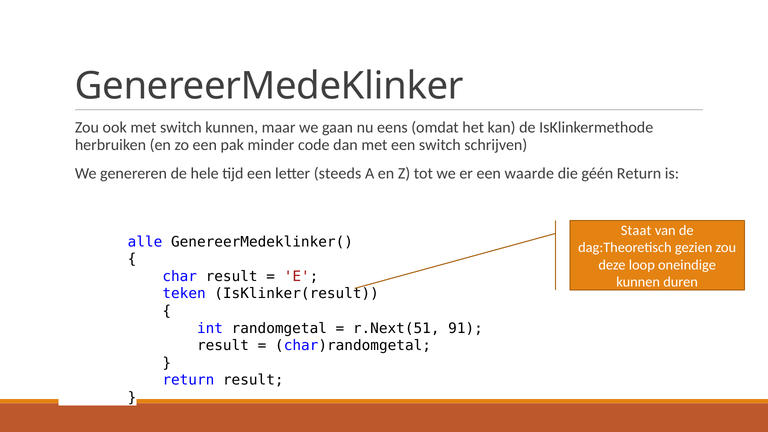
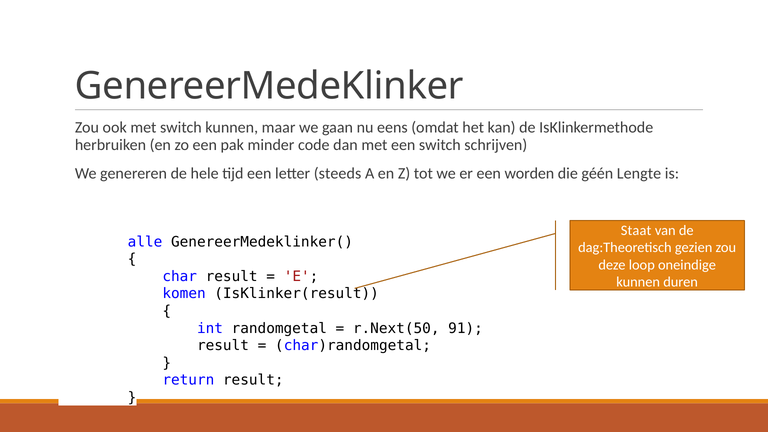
waarde: waarde -> worden (529, 173)
géén Return: Return -> Lengte (639, 173)
teken: teken -> komen (184, 294)
r.Next(51: r.Next(51 -> r.Next(50 (396, 328)
